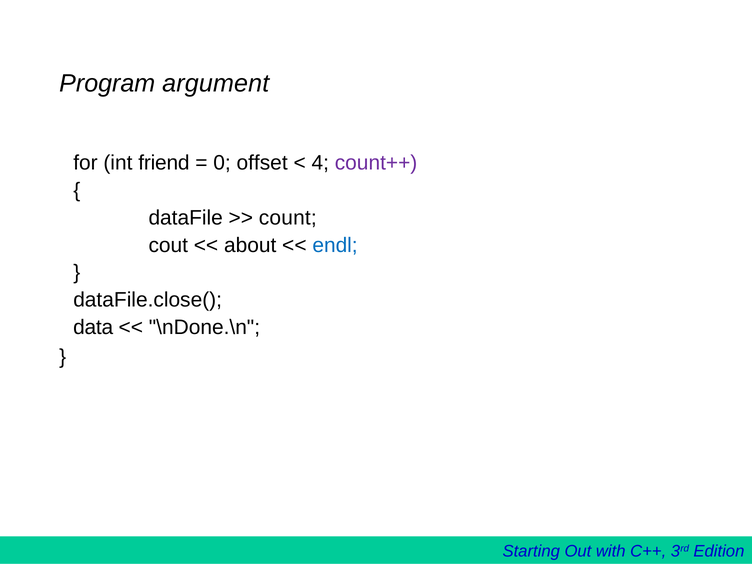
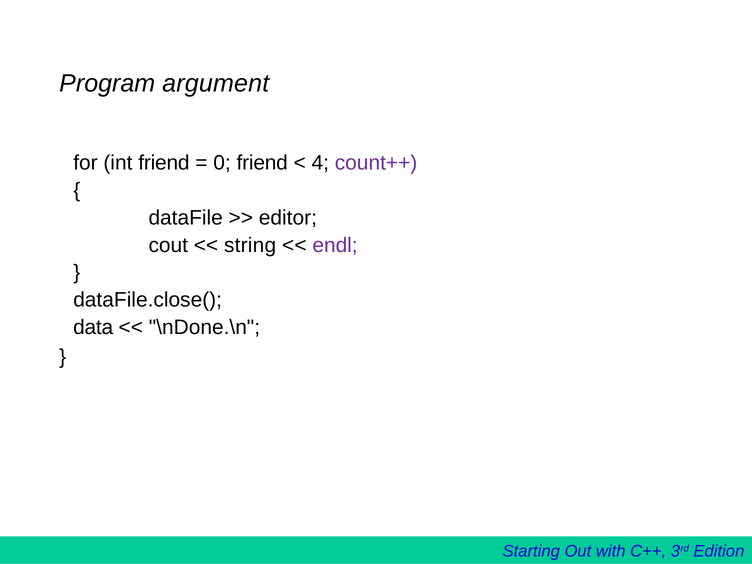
0 offset: offset -> friend (262, 163)
count: count -> editor (288, 218)
about: about -> string (250, 245)
endl colour: blue -> purple (335, 245)
